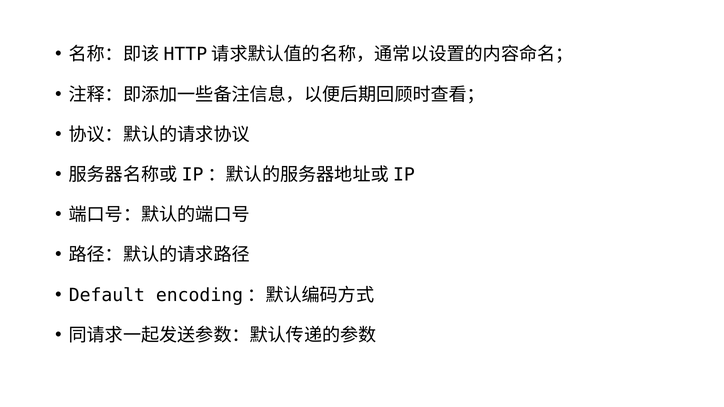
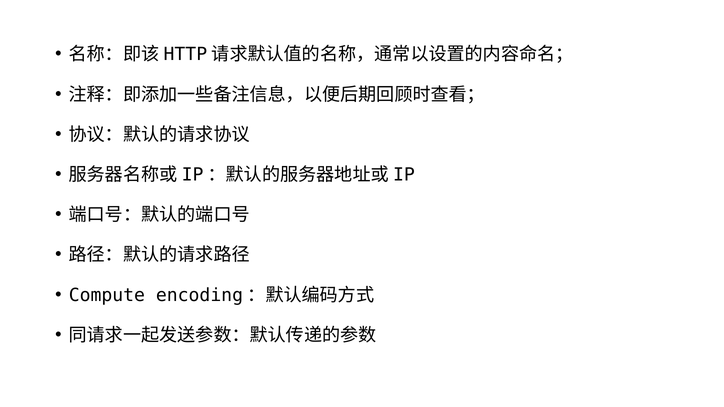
Default: Default -> Compute (107, 295)
